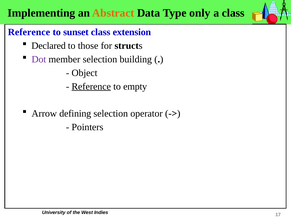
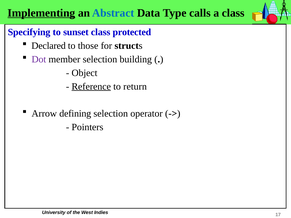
Implementing underline: none -> present (41, 13)
Abstract colour: orange -> blue (113, 13)
only: only -> calls (200, 13)
Reference: Reference -> Specifying (29, 32)
extension: extension -> protected (132, 32)
empty: empty -> return (135, 87)
